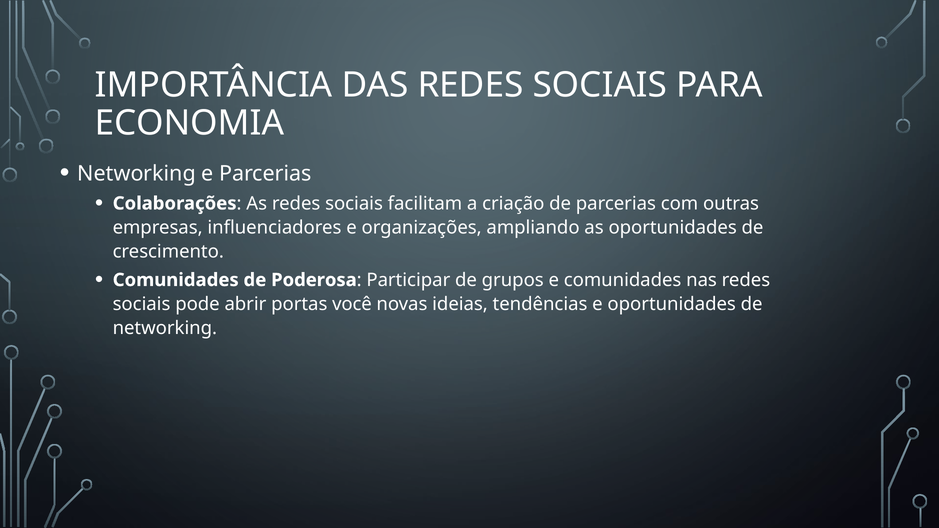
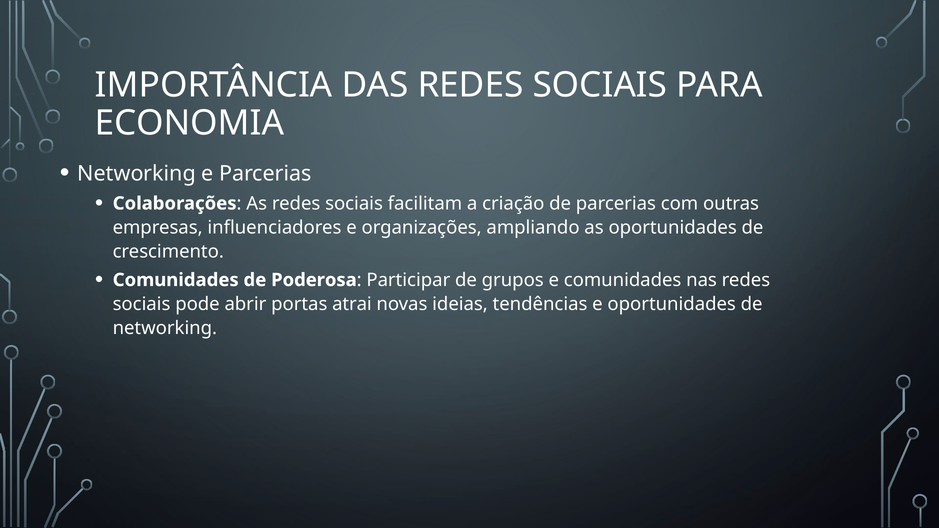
você: você -> atrai (352, 304)
